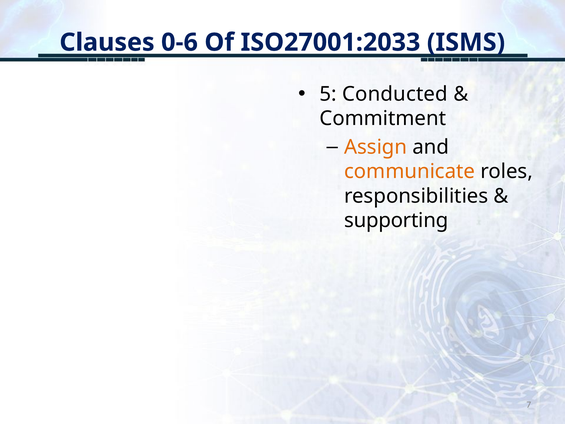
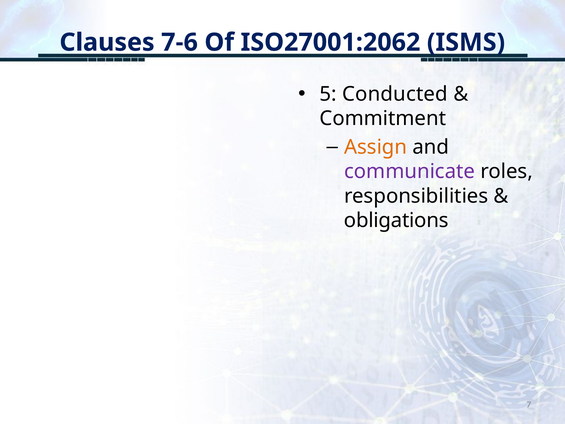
0-6: 0-6 -> 7-6 (180, 42)
ISO27001:2033: ISO27001:2033 -> ISO27001:2062 (330, 42)
communicate colour: orange -> purple (410, 171)
supporting: supporting -> obligations (396, 220)
